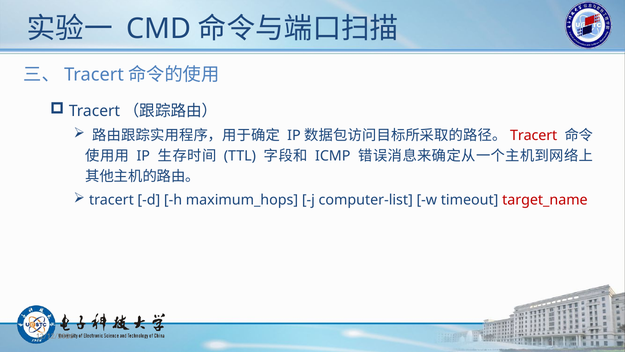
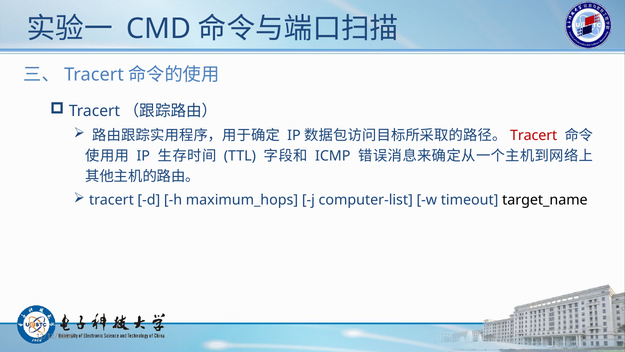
target_name colour: red -> black (545, 200)
